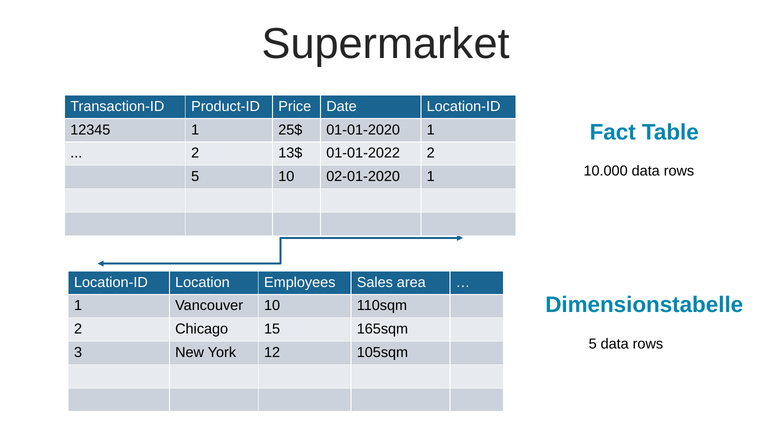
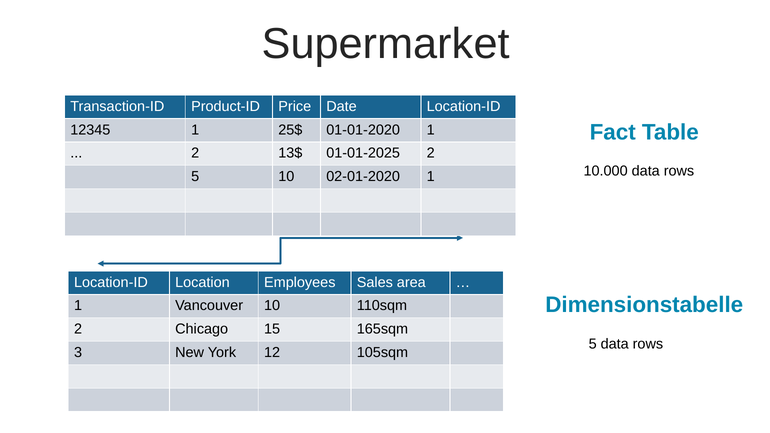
01-01-2022: 01-01-2022 -> 01-01-2025 (363, 153)
